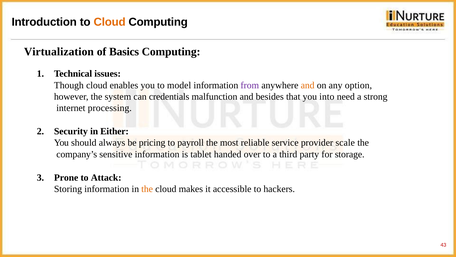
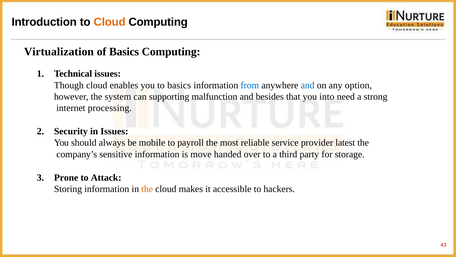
to model: model -> basics (179, 85)
from colour: purple -> blue (250, 85)
and colour: orange -> blue (308, 85)
credentials: credentials -> supporting (169, 96)
in Either: Either -> Issues (114, 131)
pricing: pricing -> mobile (152, 143)
scale: scale -> latest (345, 143)
tablet: tablet -> move (201, 154)
